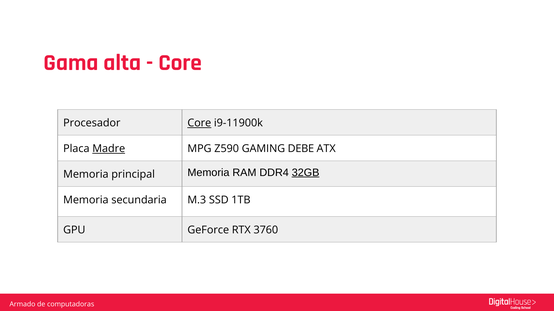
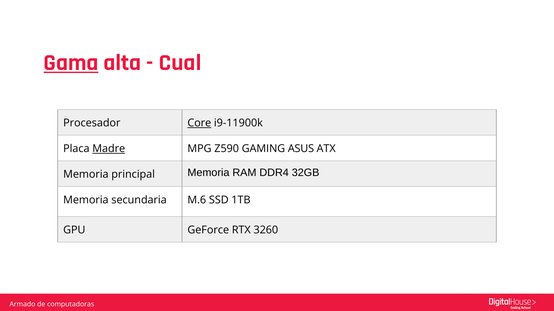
Gama underline: none -> present (71, 63)
Core: Core -> Cual (180, 63)
DEBE: DEBE -> ASUS (301, 149)
32GB underline: present -> none (306, 173)
M.3: M.3 -> M.6 (197, 200)
3760: 3760 -> 3260 (266, 230)
